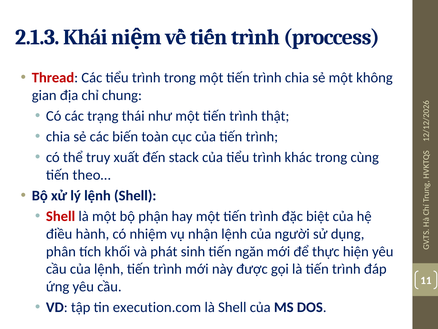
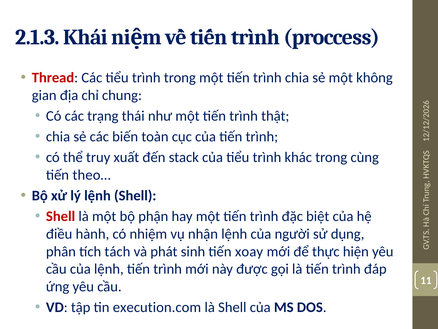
khối: khối -> tách (117, 251)
ngăn: ngăn -> xoay (249, 251)
